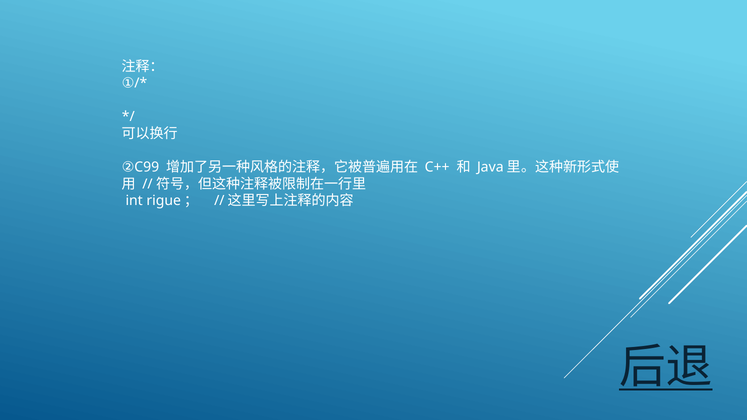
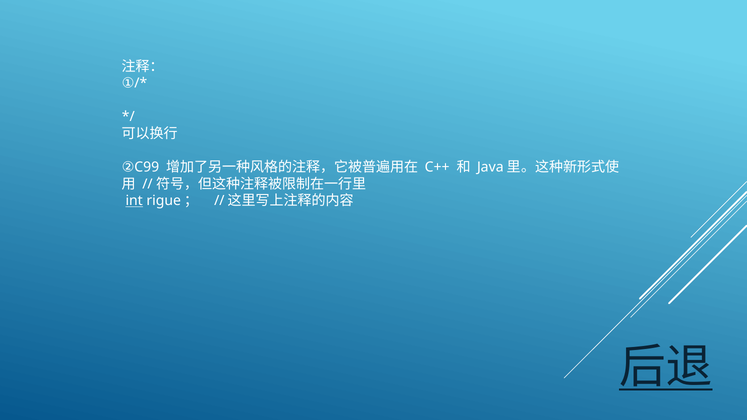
int underline: none -> present (134, 201)
